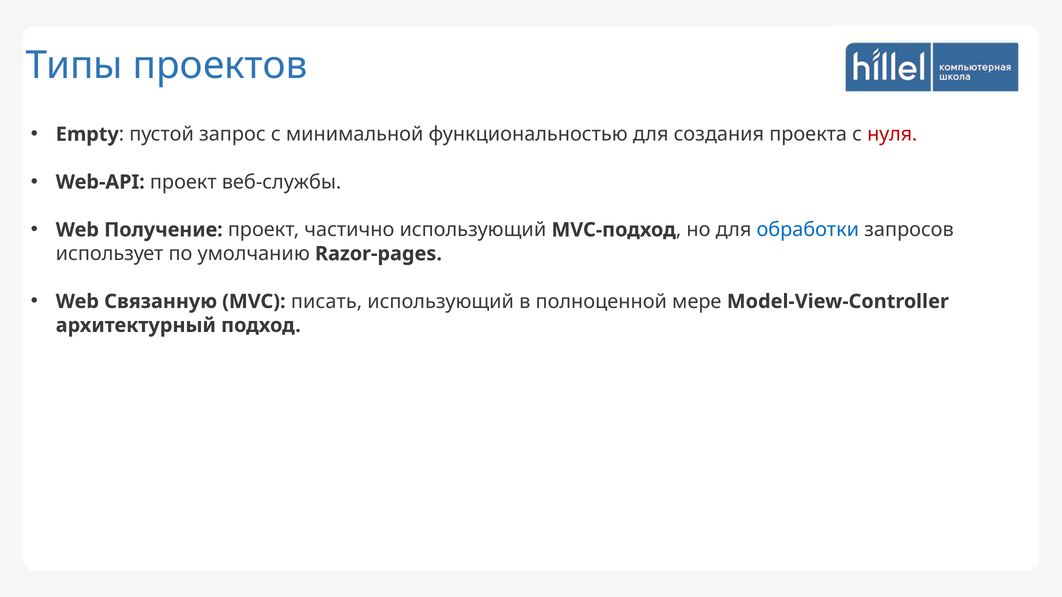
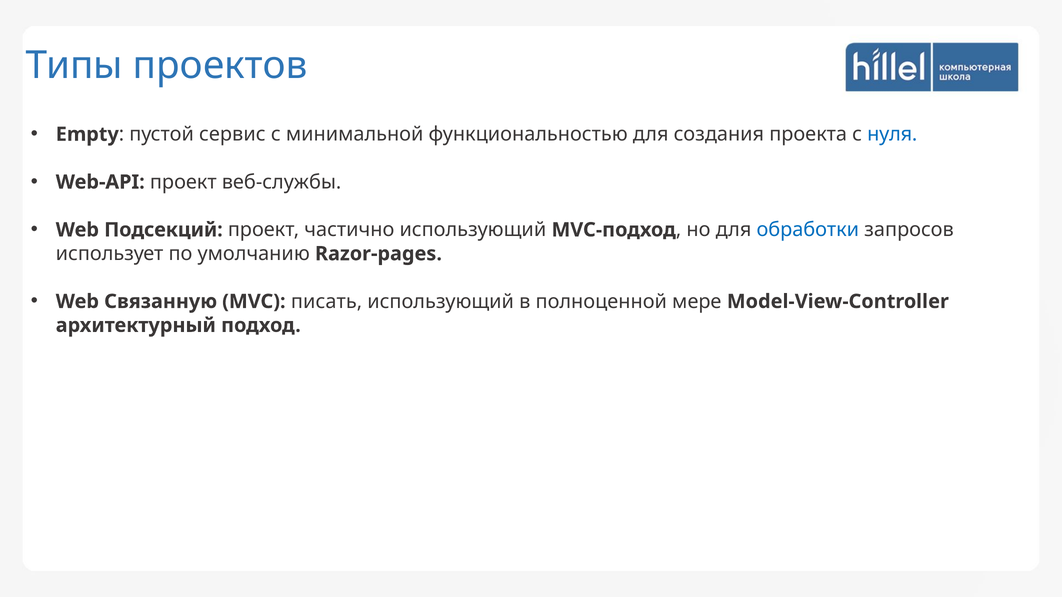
запрос: запрос -> сервис (232, 134)
нуля colour: red -> blue (892, 134)
Получение: Получение -> Подсекций (163, 230)
